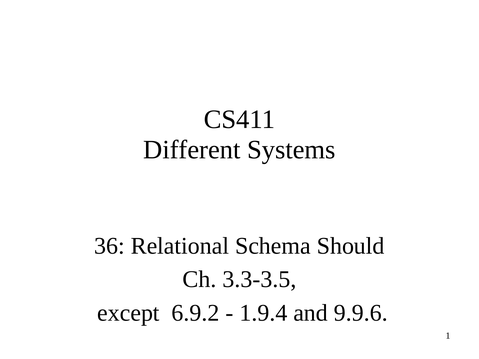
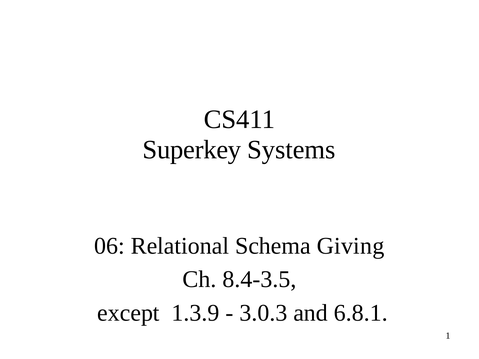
Different: Different -> Superkey (192, 150)
36: 36 -> 06 (109, 246)
Should: Should -> Giving (351, 246)
3.3-3.5: 3.3-3.5 -> 8.4-3.5 (259, 279)
6.9.2: 6.9.2 -> 1.3.9 (196, 313)
1.9.4: 1.9.4 -> 3.0.3 (263, 313)
9.9.6: 9.9.6 -> 6.8.1 (361, 313)
